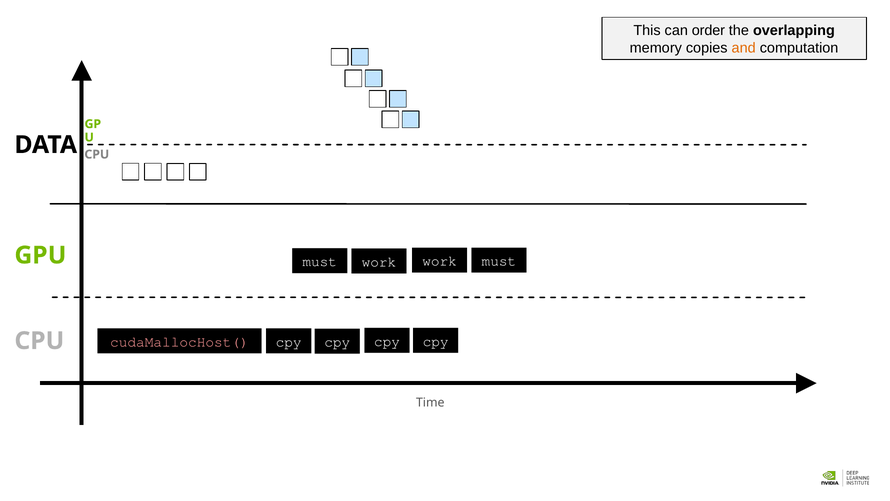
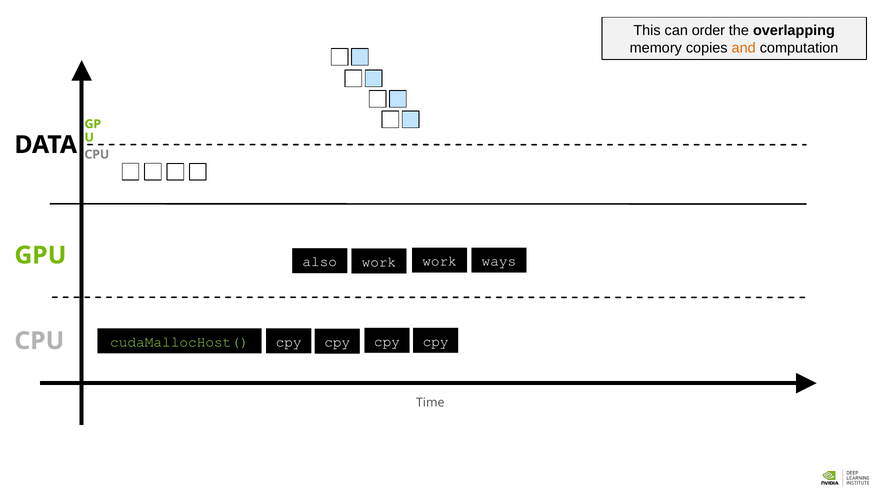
must: must -> also (320, 261)
work must: must -> ways (499, 261)
cudaMallocHost( colour: pink -> light green (179, 342)
